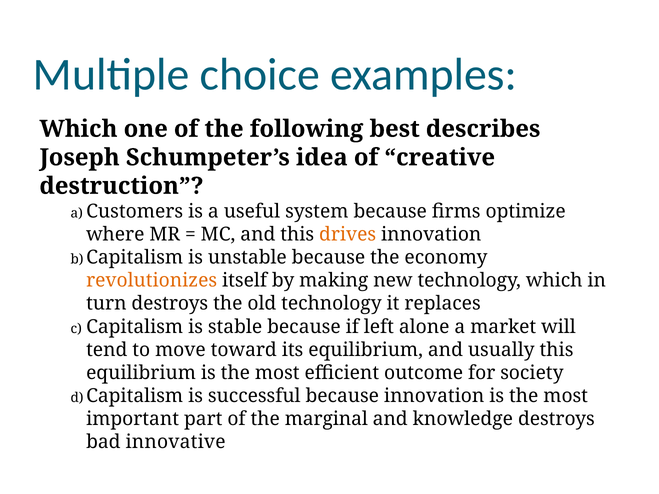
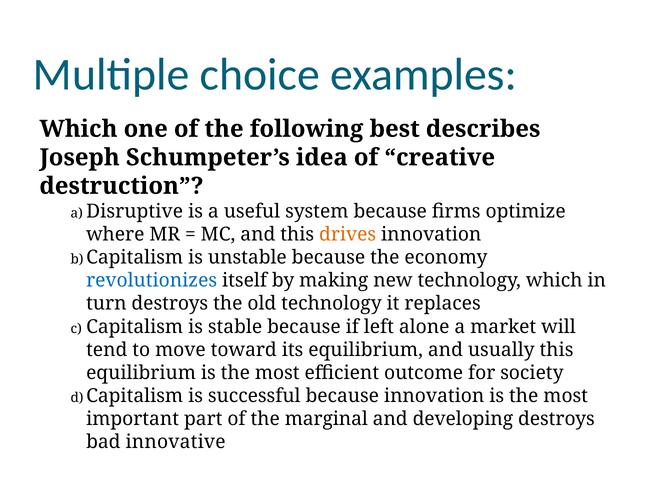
Customers: Customers -> Disruptive (135, 212)
revolutionizes colour: orange -> blue (152, 281)
knowledge: knowledge -> developing (463, 419)
